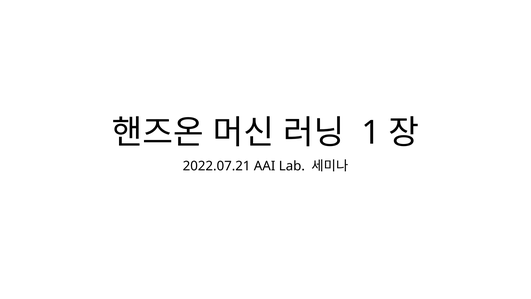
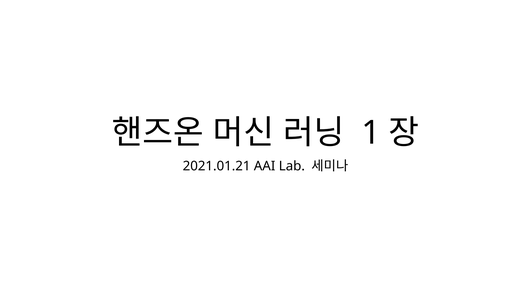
2022.07.21: 2022.07.21 -> 2021.01.21 (217, 166)
